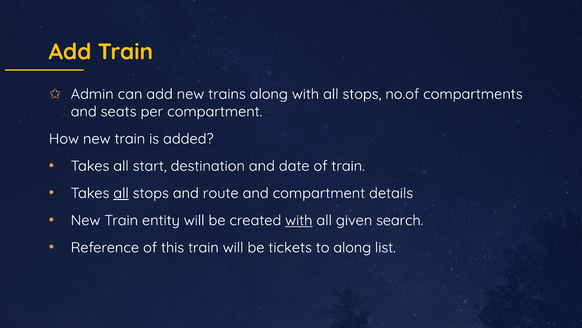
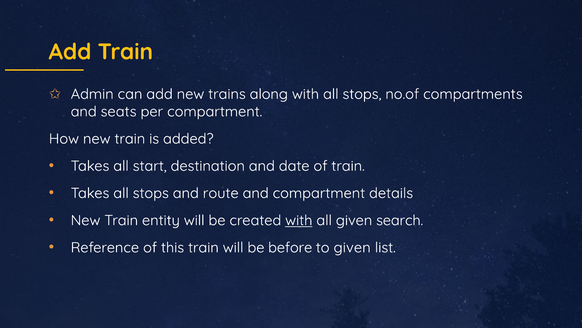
all underline: present -> none (121, 193)
tickets: tickets -> before (290, 247)
to along: along -> given (352, 247)
